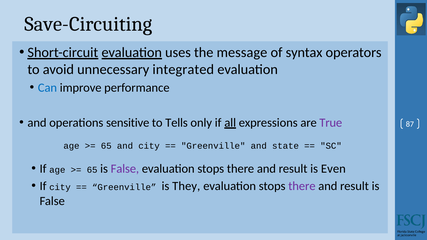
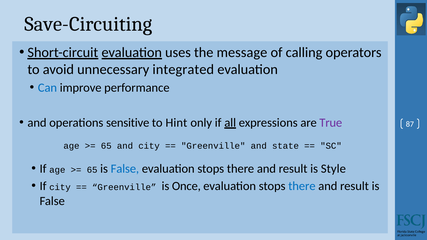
syntax: syntax -> calling (304, 52)
Tells: Tells -> Hint (176, 123)
False colour: purple -> blue (125, 169)
Even: Even -> Style (333, 169)
They: They -> Once (186, 186)
there colour: purple -> blue (302, 186)
